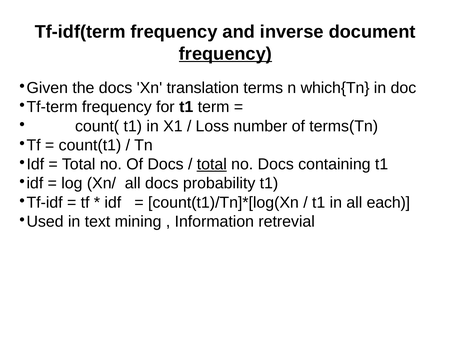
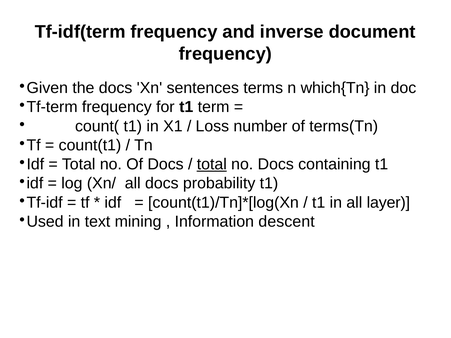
frequency underline: present -> none (225, 54)
translation: translation -> sentences (203, 88)
each: each -> layer (388, 203)
retrevial: retrevial -> descent (287, 222)
